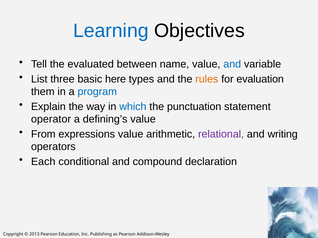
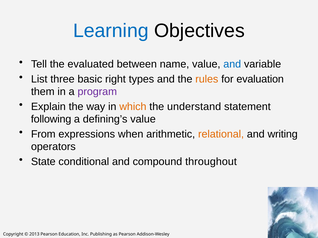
here: here -> right (115, 79)
program colour: blue -> purple (97, 92)
which colour: blue -> orange (133, 107)
punctuation: punctuation -> understand (194, 107)
operator: operator -> following (51, 119)
expressions value: value -> when (131, 134)
relational colour: purple -> orange (221, 134)
Each: Each -> State (43, 162)
declaration: declaration -> throughout (211, 162)
